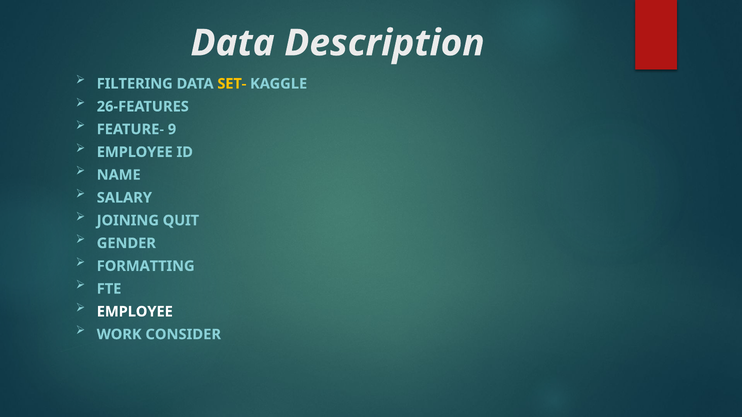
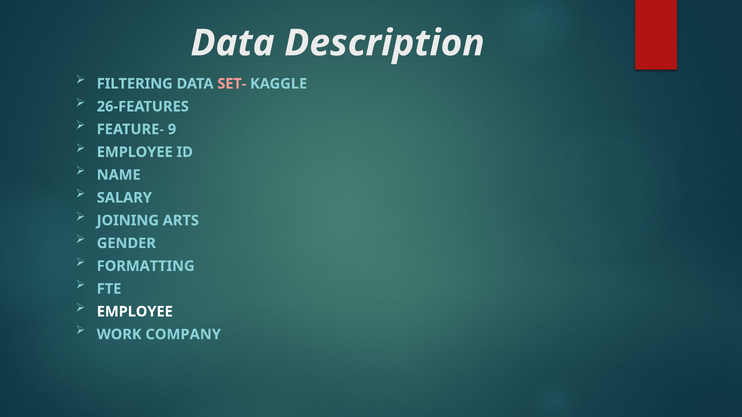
SET- colour: yellow -> pink (232, 84)
QUIT: QUIT -> ARTS (181, 221)
CONSIDER: CONSIDER -> COMPANY (183, 335)
